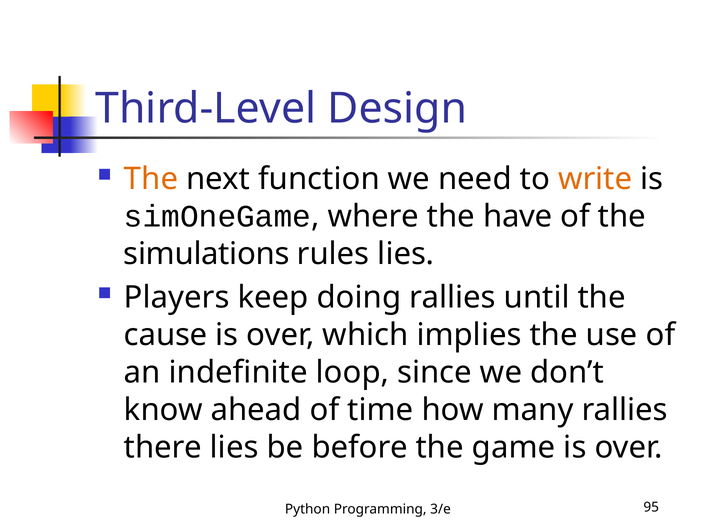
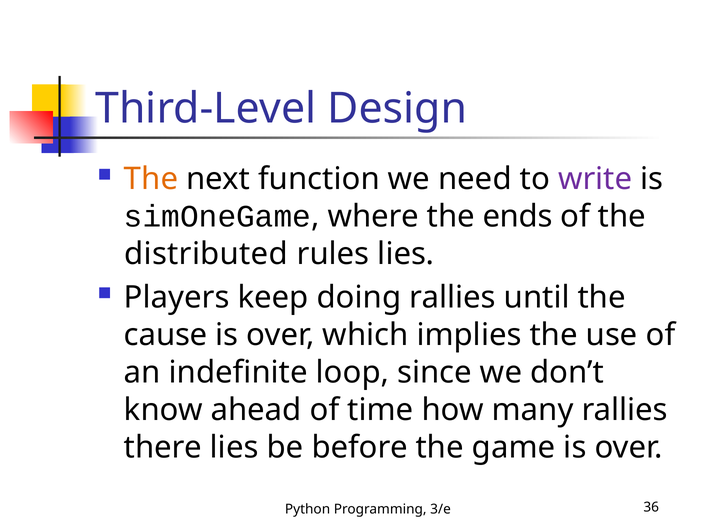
write colour: orange -> purple (595, 179)
have: have -> ends (518, 216)
simulations: simulations -> distributed (206, 254)
95: 95 -> 36 (651, 507)
